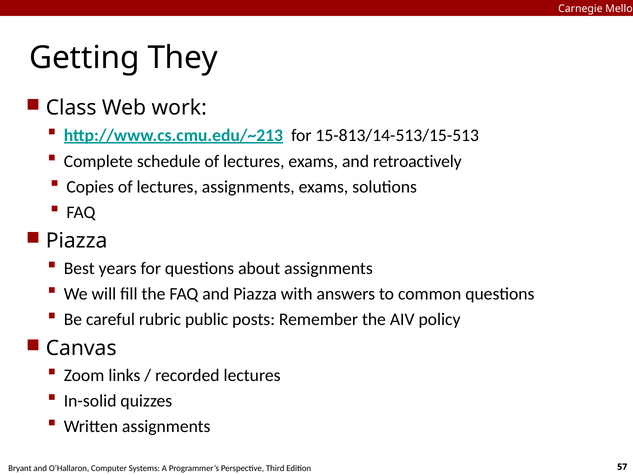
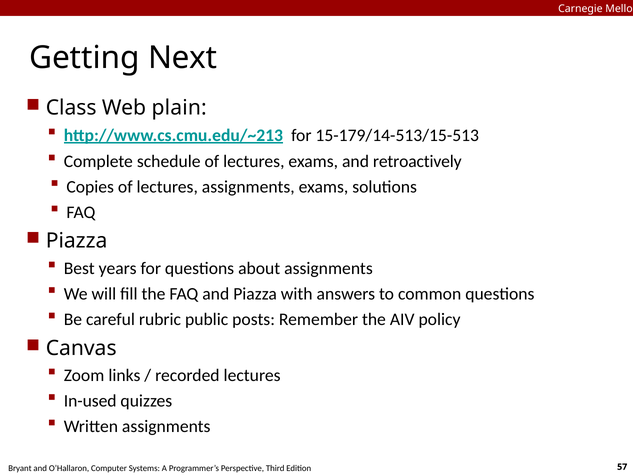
They: They -> Next (183, 58)
work: work -> plain (179, 108)
15-813/14-513/15-513: 15-813/14-513/15-513 -> 15-179/14-513/15-513 (397, 135)
In-solid: In-solid -> In-used (90, 401)
